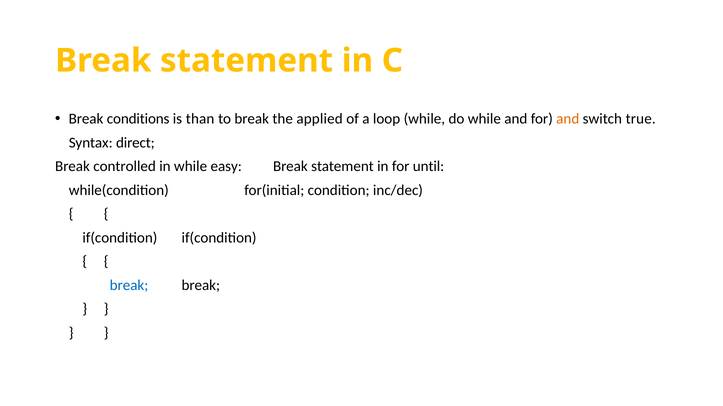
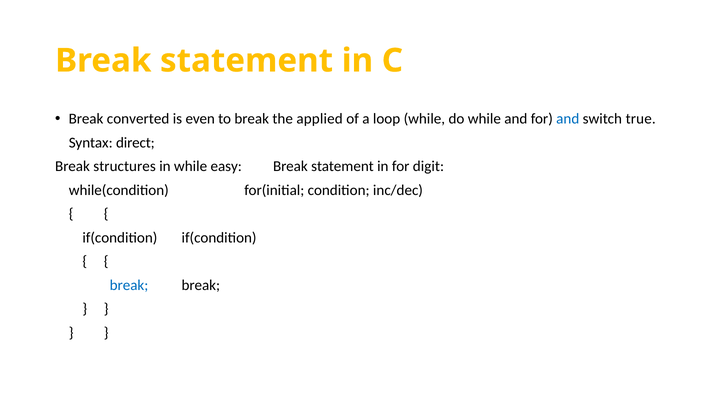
conditions: conditions -> converted (138, 119)
than: than -> even (200, 119)
and colour: orange -> blue (568, 119)
controlled: controlled -> structures (125, 167)
until: until -> digit (428, 167)
